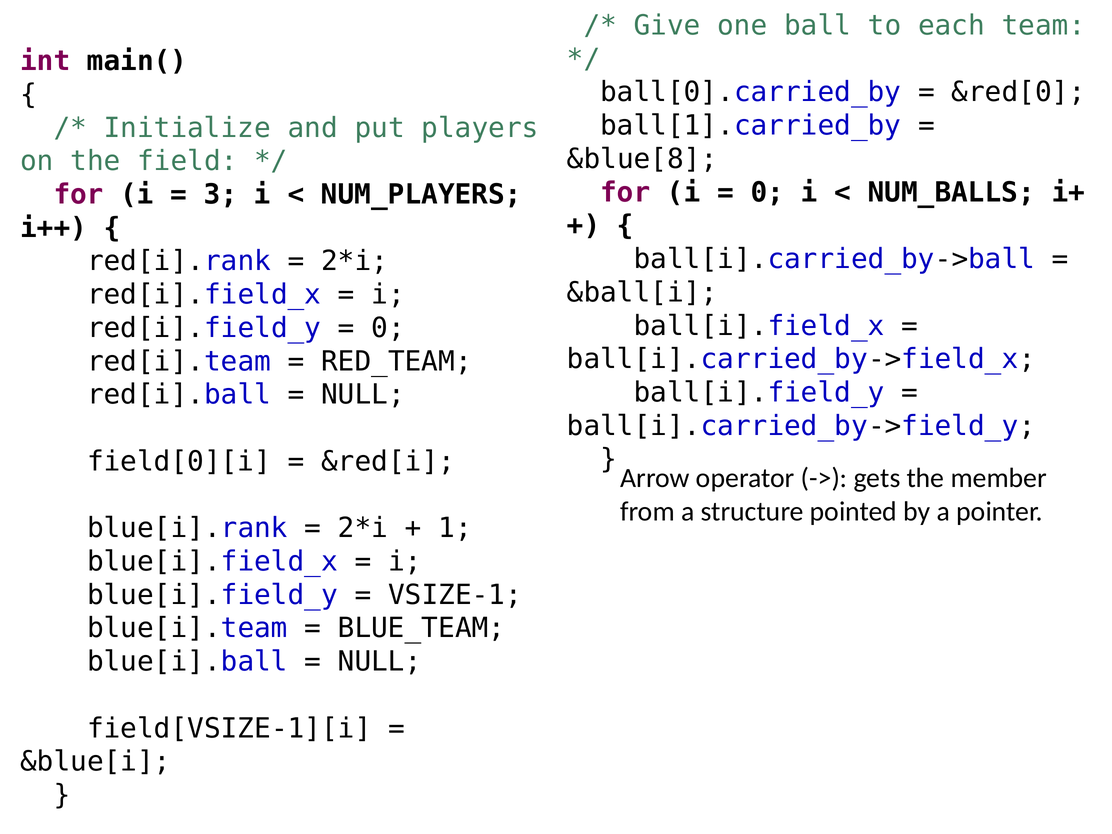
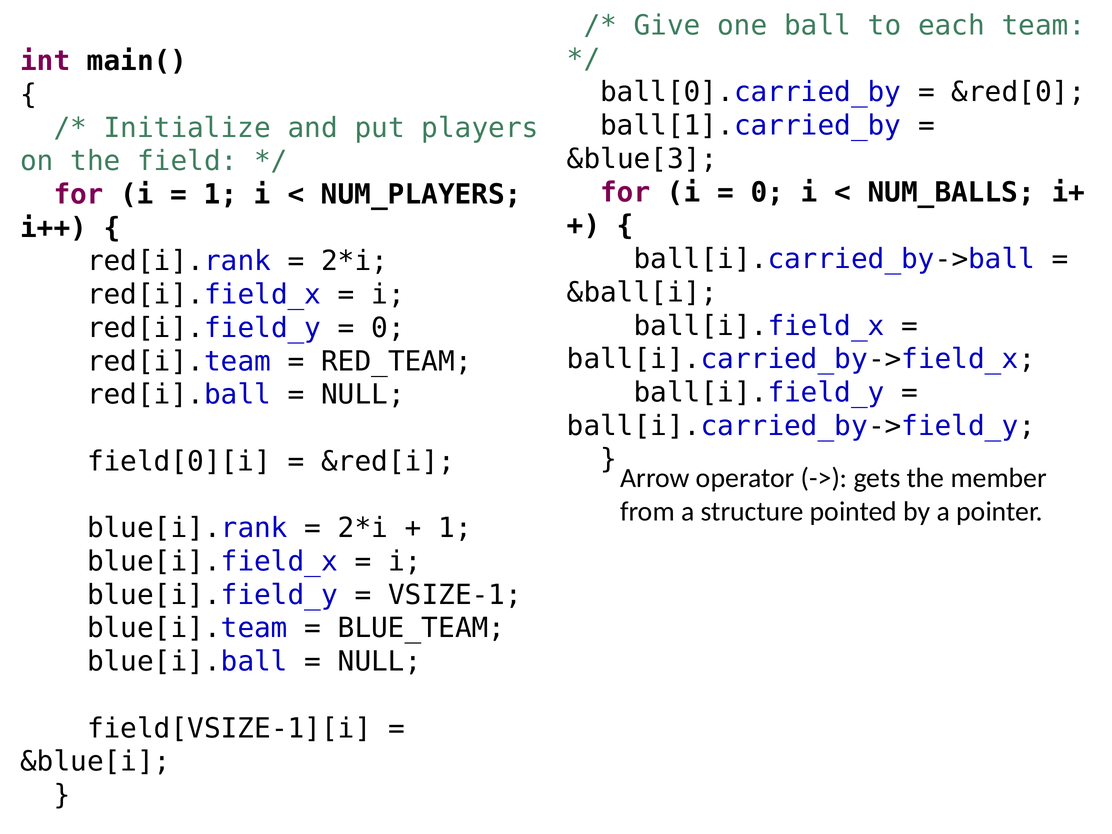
&blue[8: &blue[8 -> &blue[3 (642, 159)
3: 3 -> 1 (221, 195)
